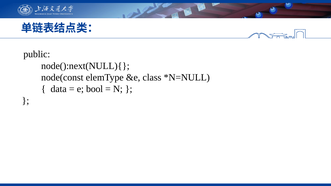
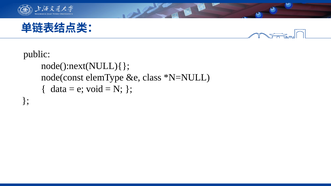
bool: bool -> void (95, 89)
